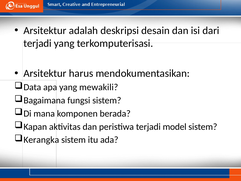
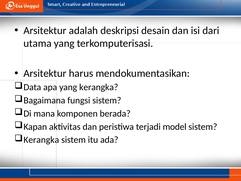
terjadi: terjadi -> utama (38, 43)
yang mewakili: mewakili -> kerangka (99, 87)
